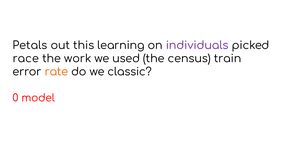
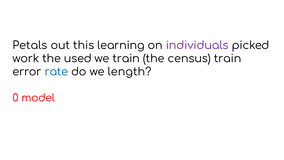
race: race -> work (26, 59)
work: work -> used (78, 59)
we used: used -> train (126, 59)
rate colour: orange -> blue (56, 72)
classic: classic -> length (130, 72)
